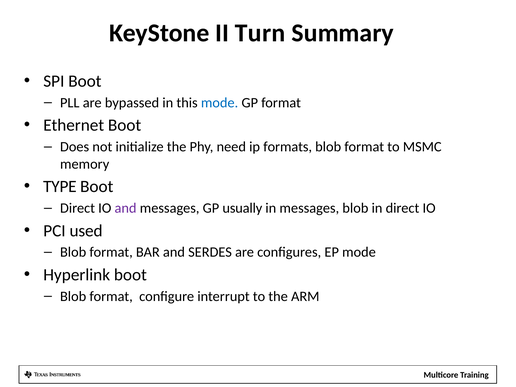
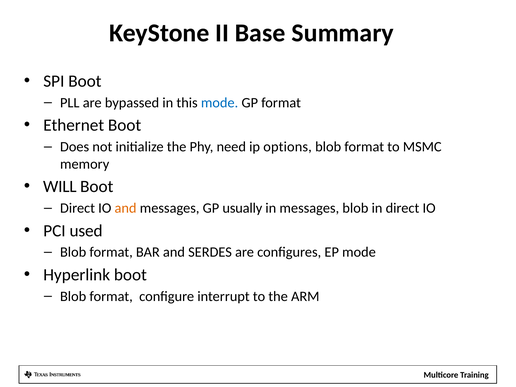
Turn: Turn -> Base (260, 33)
formats: formats -> options (288, 147)
TYPE: TYPE -> WILL (60, 187)
and colour: purple -> orange (126, 208)
